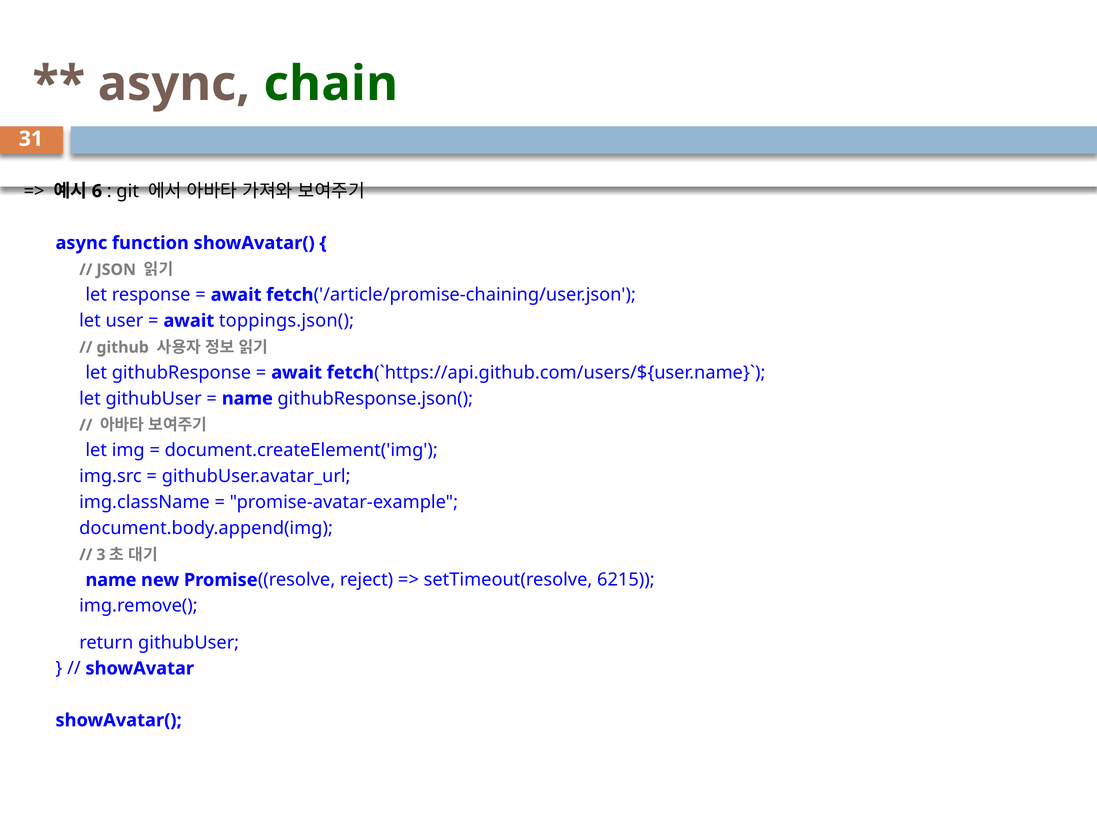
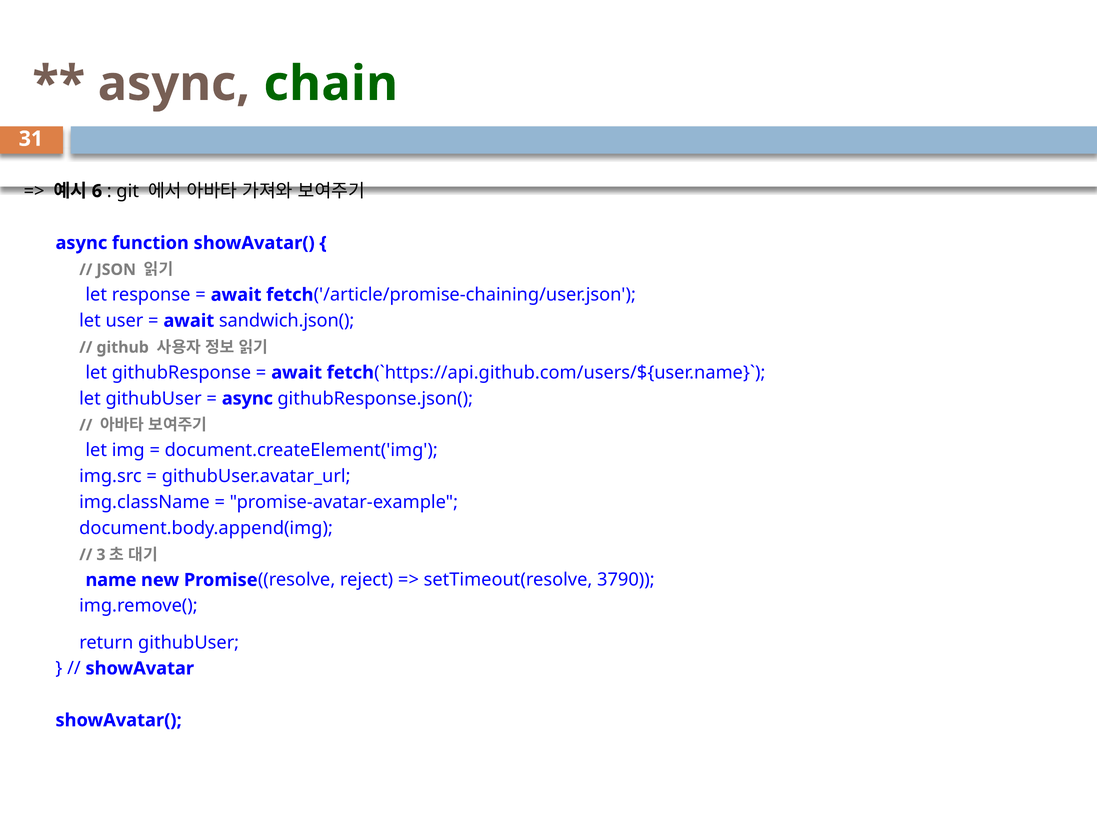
toppings.json(: toppings.json( -> sandwich.json( (287, 321)
name: name -> async (247, 398)
6215: 6215 -> 3790 (626, 580)
